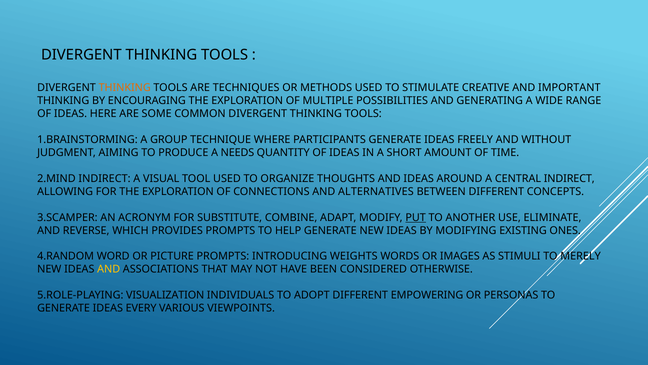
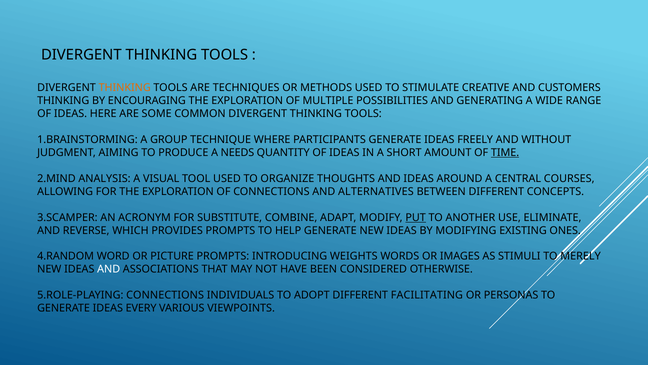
IMPORTANT: IMPORTANT -> CUSTOMERS (569, 88)
TIME underline: none -> present (505, 152)
2.MIND INDIRECT: INDIRECT -> ANALYSIS (105, 178)
CENTRAL INDIRECT: INDIRECT -> COURSES (569, 178)
AND colour: yellow -> white (109, 269)
5.ROLE-PLAYING VISUALIZATION: VISUALIZATION -> CONNECTIONS (165, 295)
EMPOWERING: EMPOWERING -> FACILITATING (427, 295)
